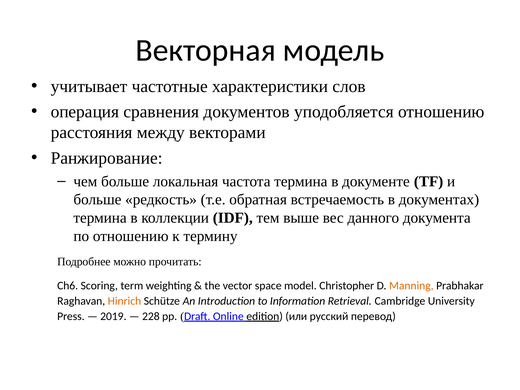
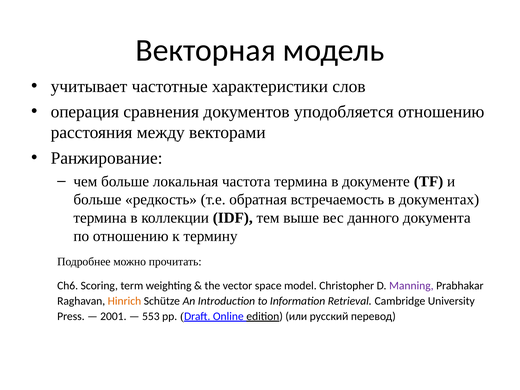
Manning colour: orange -> purple (411, 286)
2019: 2019 -> 2001 (113, 316)
228: 228 -> 553 (151, 316)
